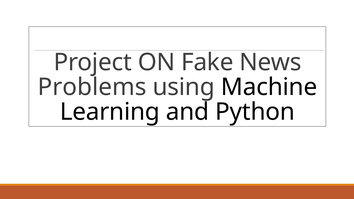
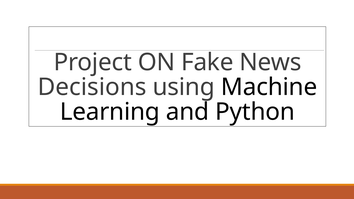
Problems: Problems -> Decisions (92, 87)
